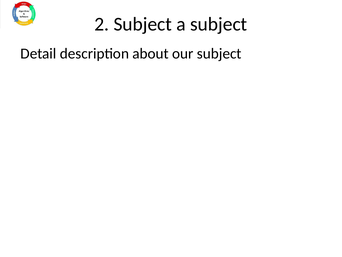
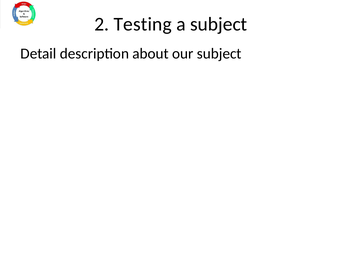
2 Subject: Subject -> Testing (143, 24)
